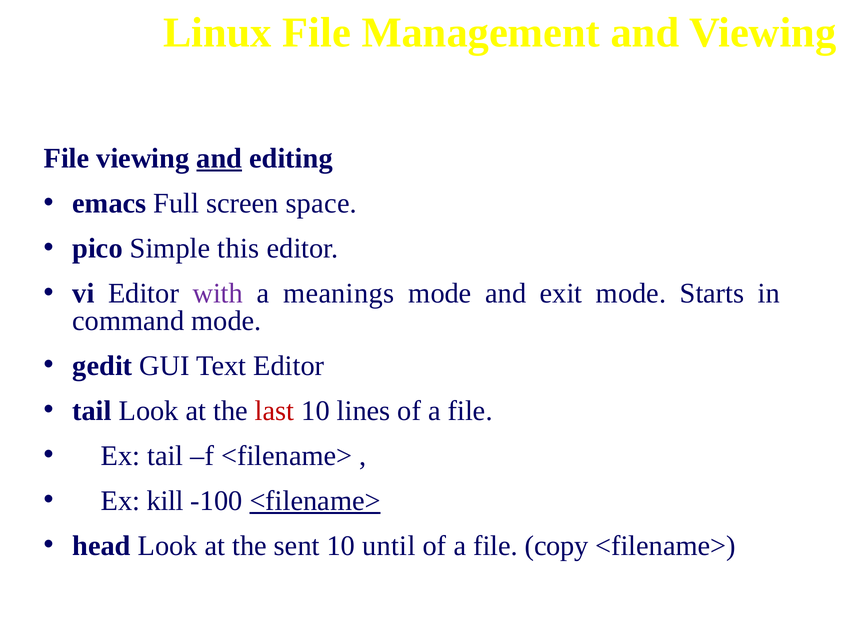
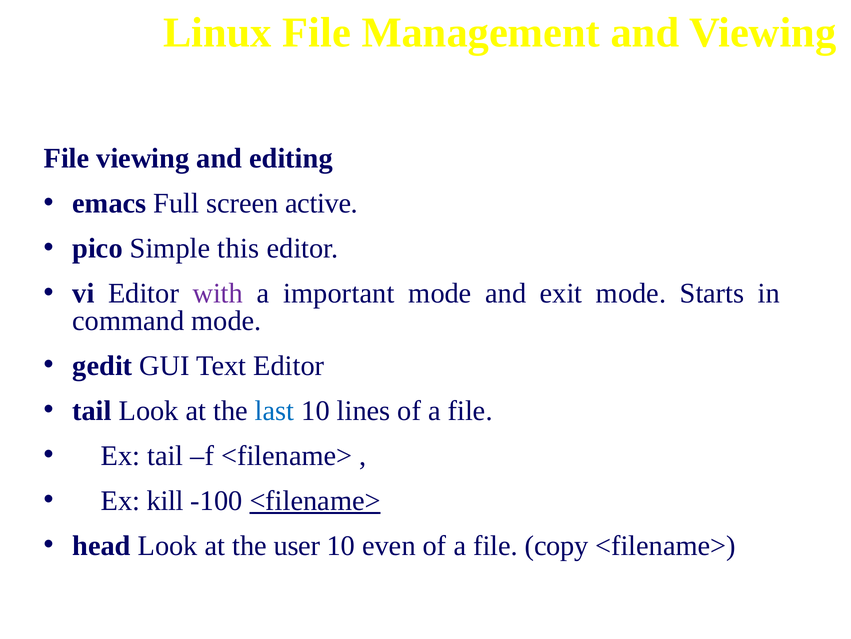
and underline: present -> none (219, 158)
space: space -> active (322, 203)
meanings: meanings -> important (339, 293)
last colour: red -> blue (275, 410)
sent: sent -> user (297, 545)
until: until -> even (389, 545)
